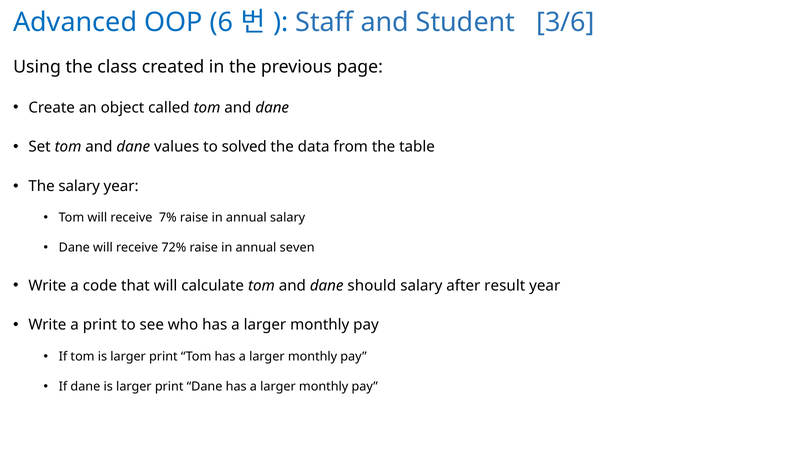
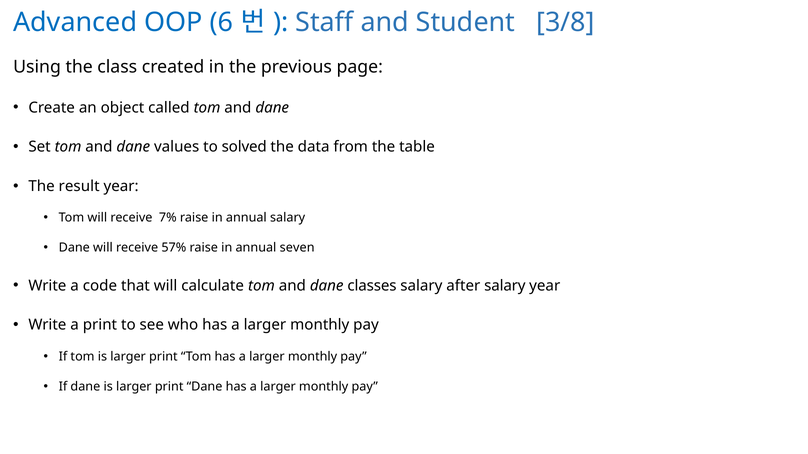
3/6: 3/6 -> 3/8 (565, 22)
The salary: salary -> result (79, 186)
72%: 72% -> 57% (174, 248)
should: should -> classes (372, 286)
after result: result -> salary (505, 286)
